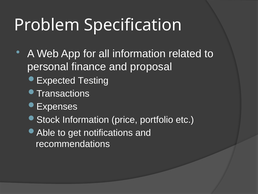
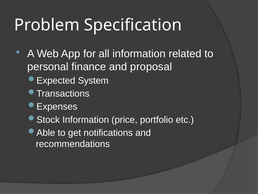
Testing: Testing -> System (93, 80)
